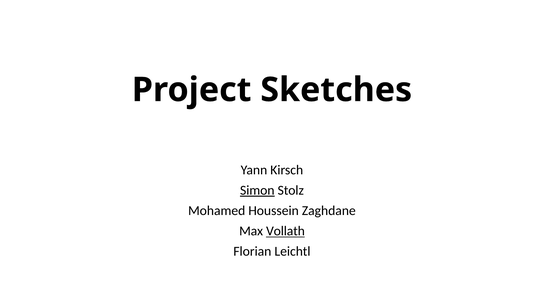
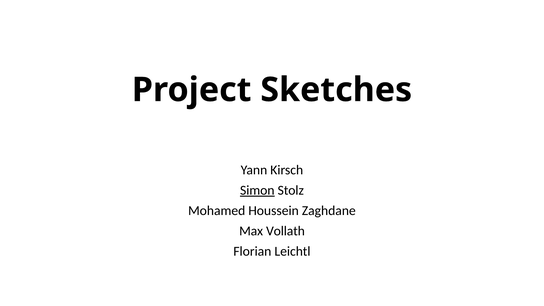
Vollath underline: present -> none (285, 231)
